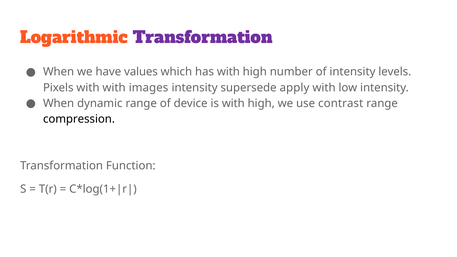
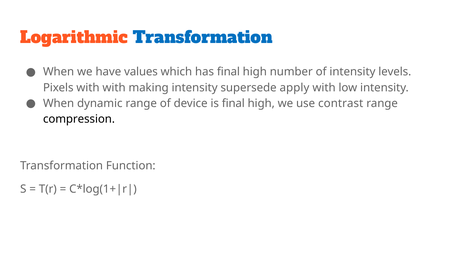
Transformation colour: purple -> blue (203, 38)
has with: with -> final (228, 72)
images: images -> making (149, 88)
is with: with -> final (233, 103)
